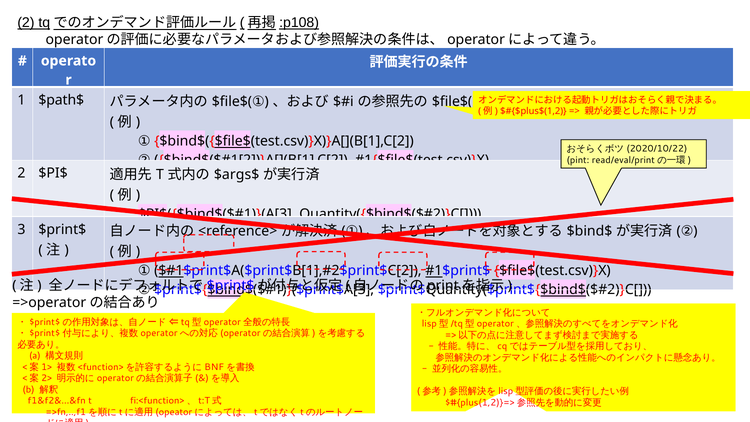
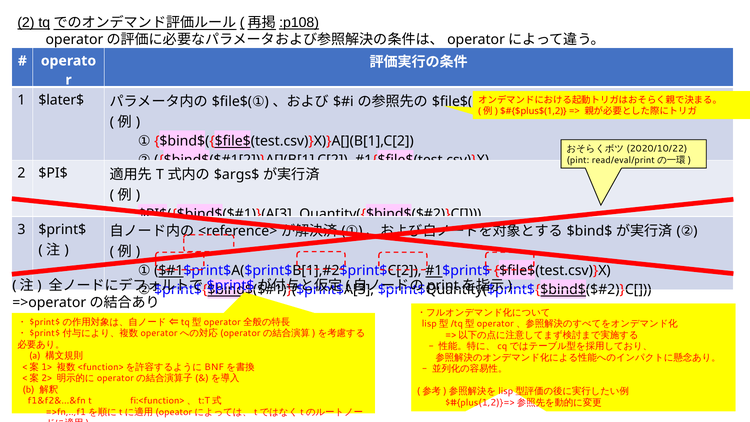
$path$: $path$ -> $later$ (61, 100)
